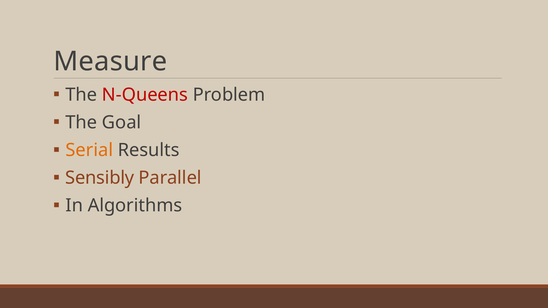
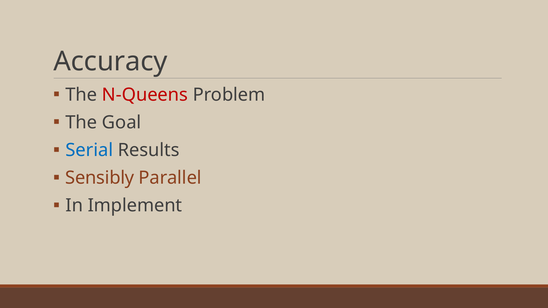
Measure: Measure -> Accuracy (110, 61)
Serial colour: orange -> blue (89, 150)
Algorithms: Algorithms -> Implement (135, 206)
